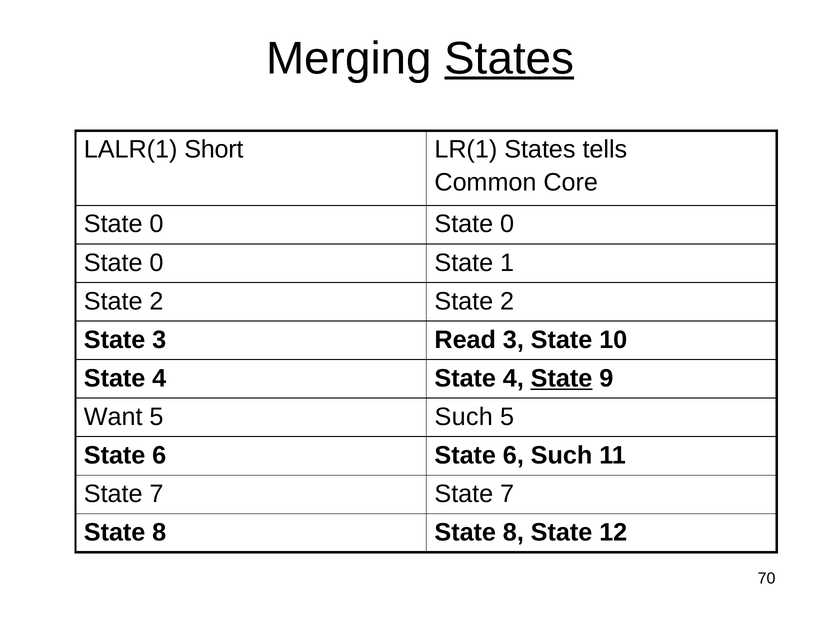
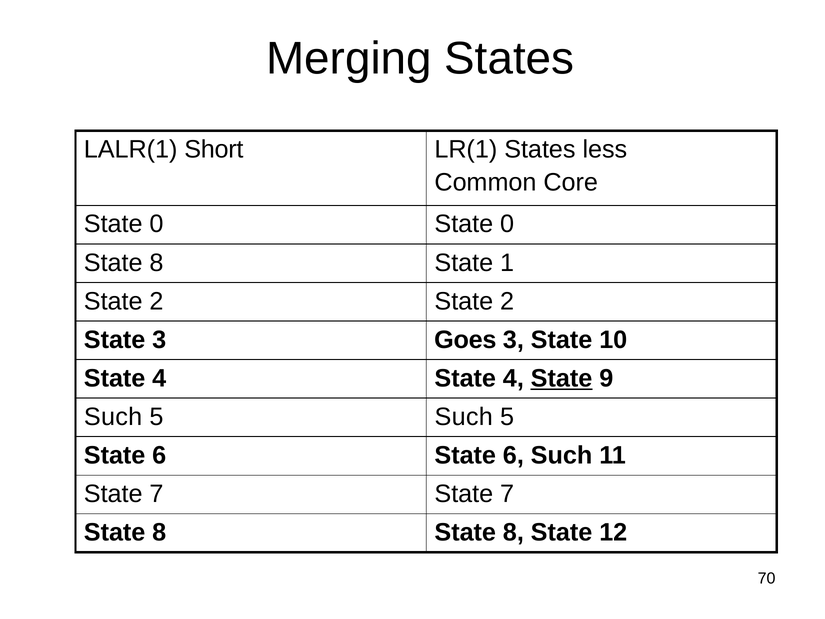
States underline: present -> none (509, 58)
tells: tells -> less (605, 149)
0: 0 -> 8 (157, 263)
Read: Read -> Goes (465, 340)
Want: Want -> Such (113, 417)
